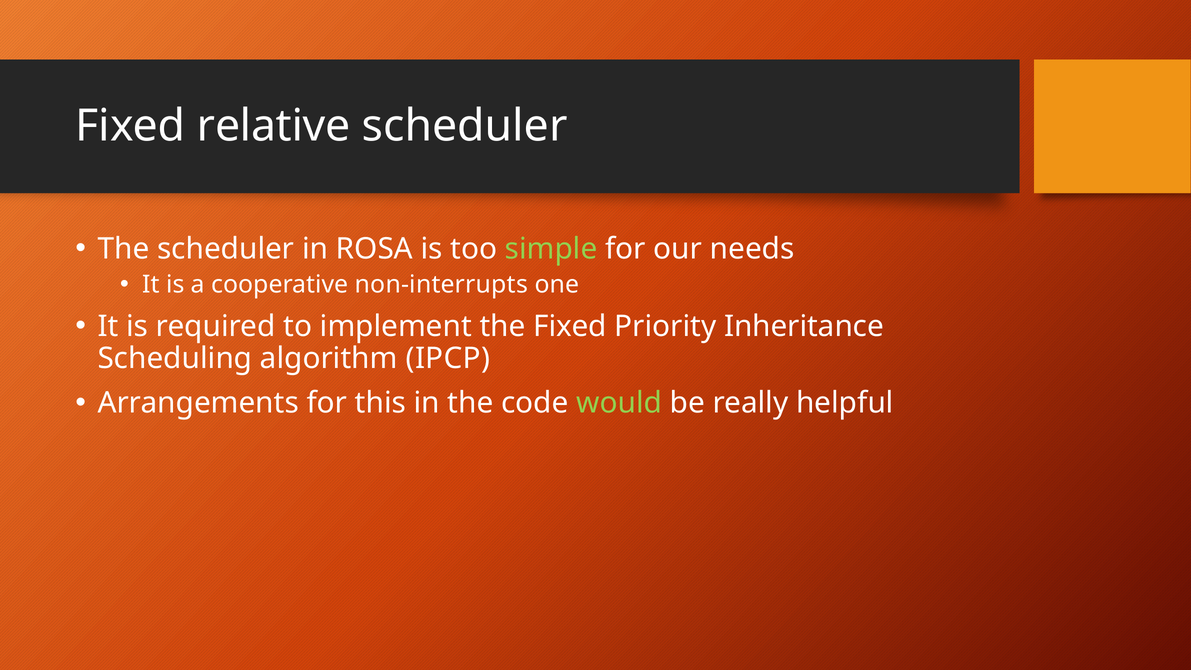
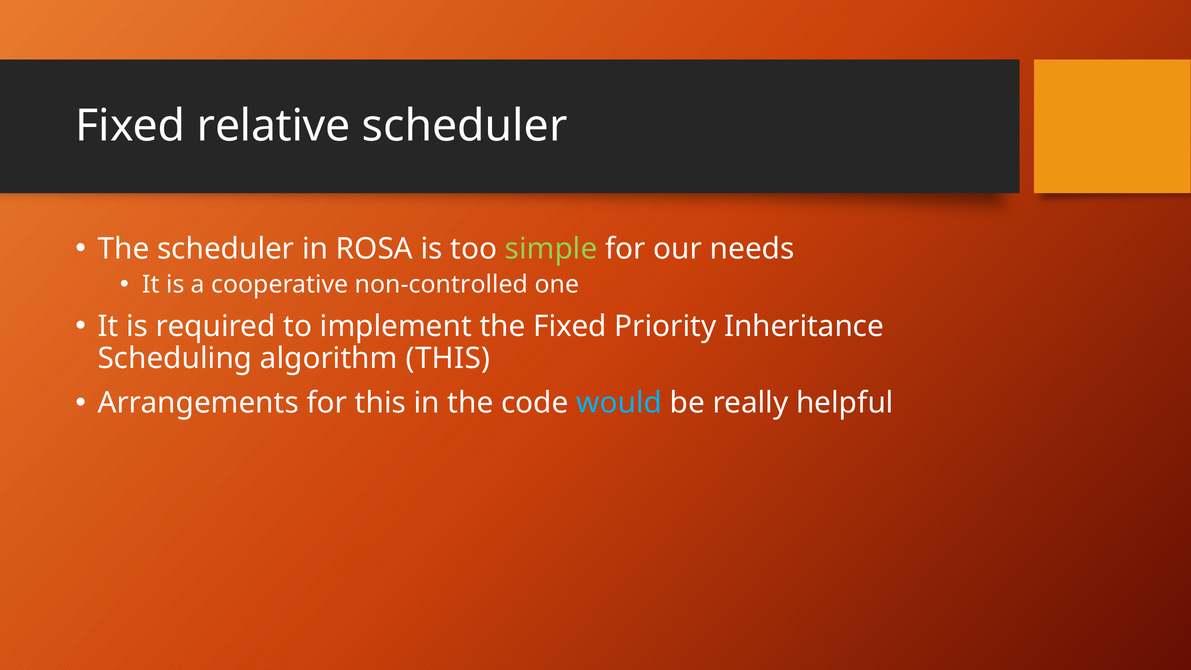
non-interrupts: non-interrupts -> non-controlled (442, 284)
algorithm IPCP: IPCP -> THIS (448, 358)
would colour: light green -> light blue (619, 403)
